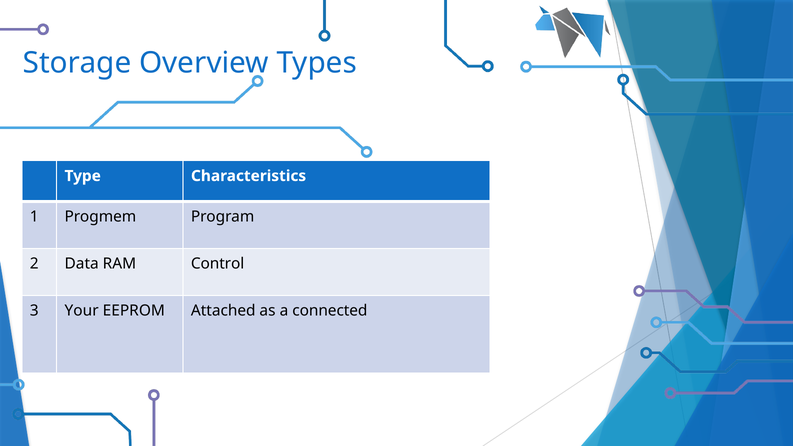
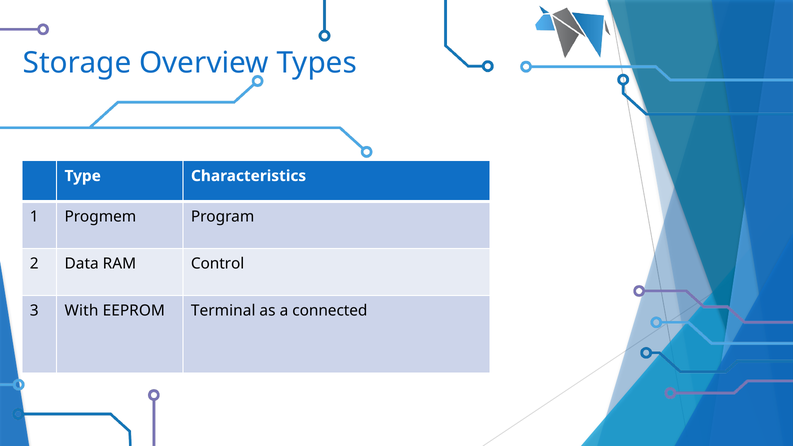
Your: Your -> With (82, 311)
Attached: Attached -> Terminal (223, 311)
